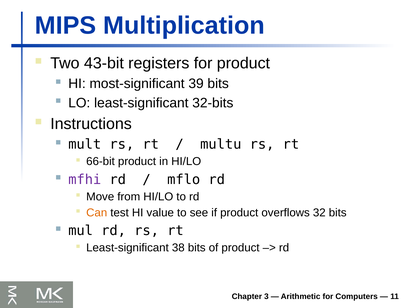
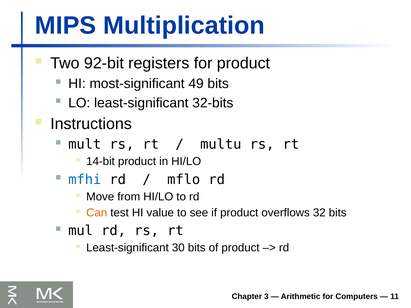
43-bit: 43-bit -> 92-bit (104, 63)
39: 39 -> 49 (196, 84)
66-bit: 66-bit -> 14-bit (101, 162)
mfhi colour: purple -> blue (85, 180)
38: 38 -> 30 (178, 248)
